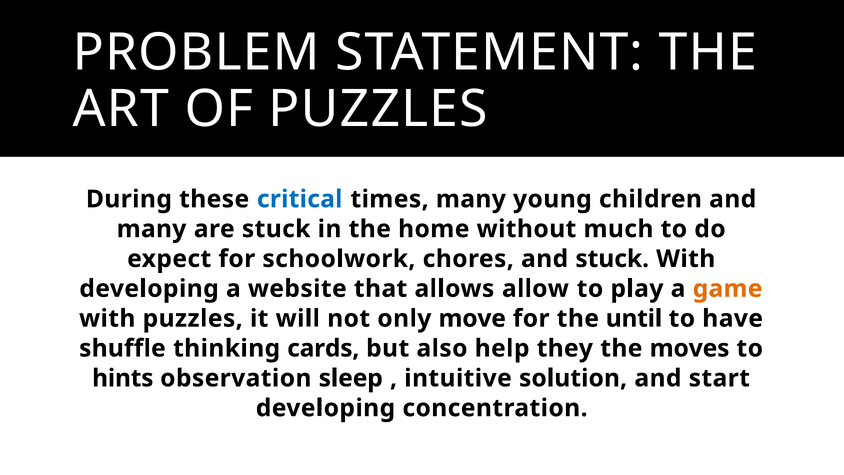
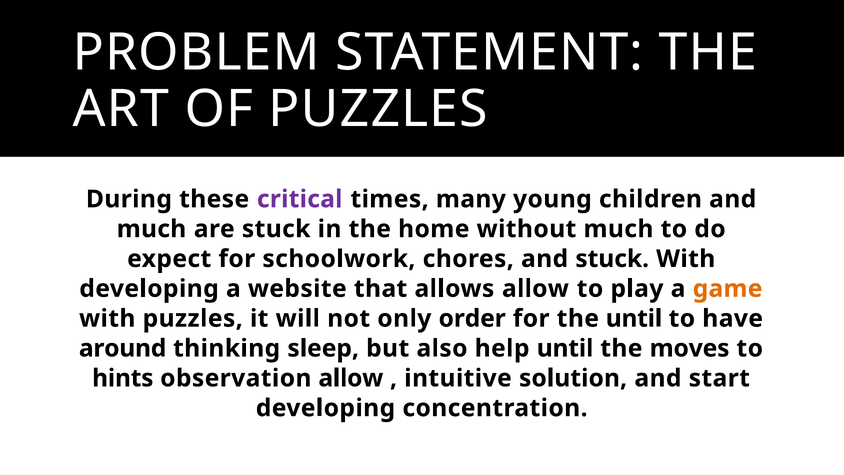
critical colour: blue -> purple (300, 199)
many: many -> much (151, 229)
move: move -> order (472, 318)
shuffle: shuffle -> around (123, 348)
cards: cards -> sleep (323, 348)
help they: they -> until (565, 348)
observation sleep: sleep -> allow (351, 378)
